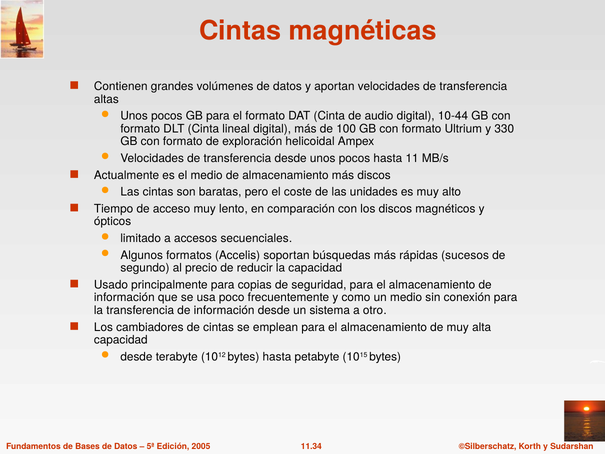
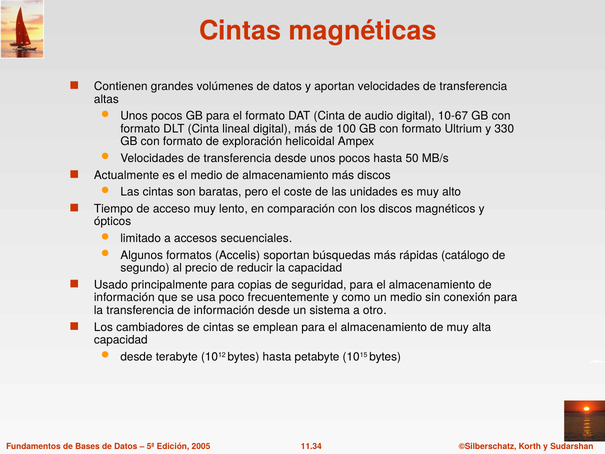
10-44: 10-44 -> 10-67 (453, 116)
11: 11 -> 50 (412, 158)
sucesos: sucesos -> catálogo (465, 255)
